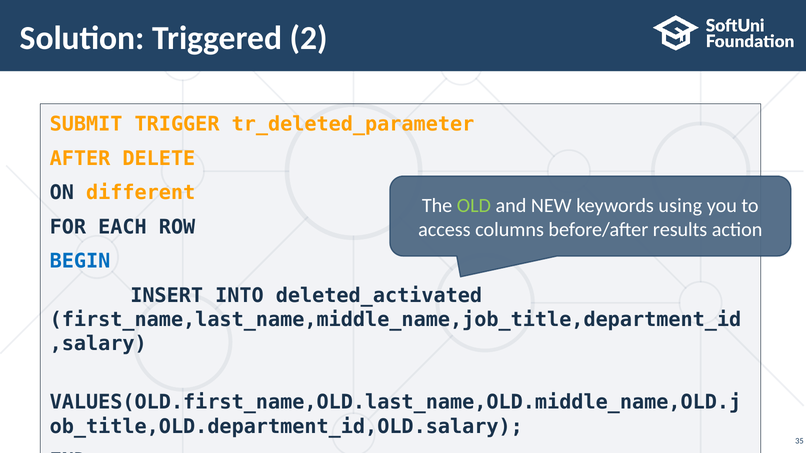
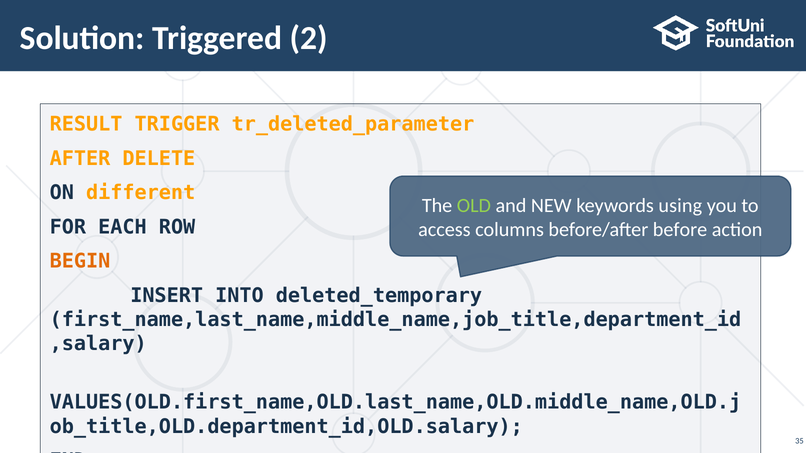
SUBMIT: SUBMIT -> RESULT (86, 124)
results: results -> before (680, 230)
BEGIN colour: blue -> orange (80, 262)
deleted_activated: deleted_activated -> deleted_temporary (379, 296)
